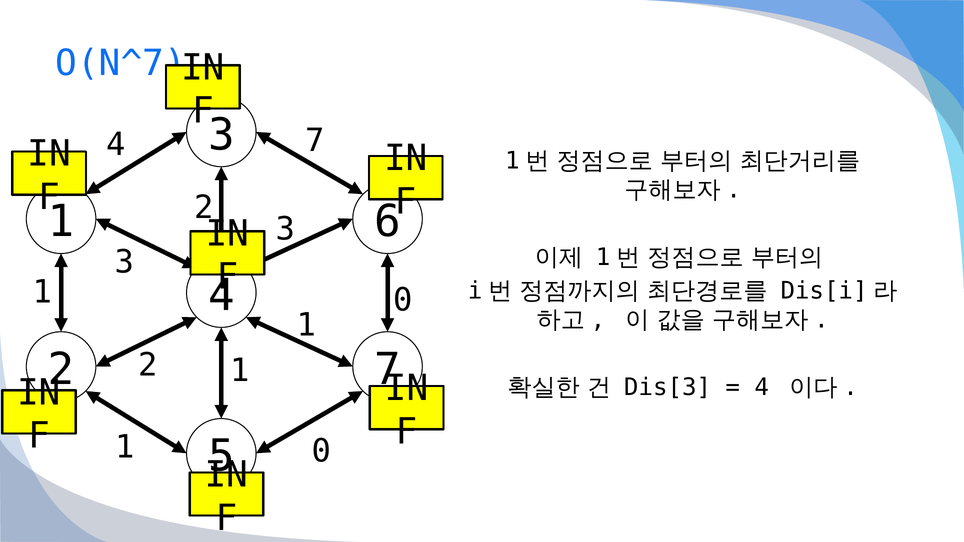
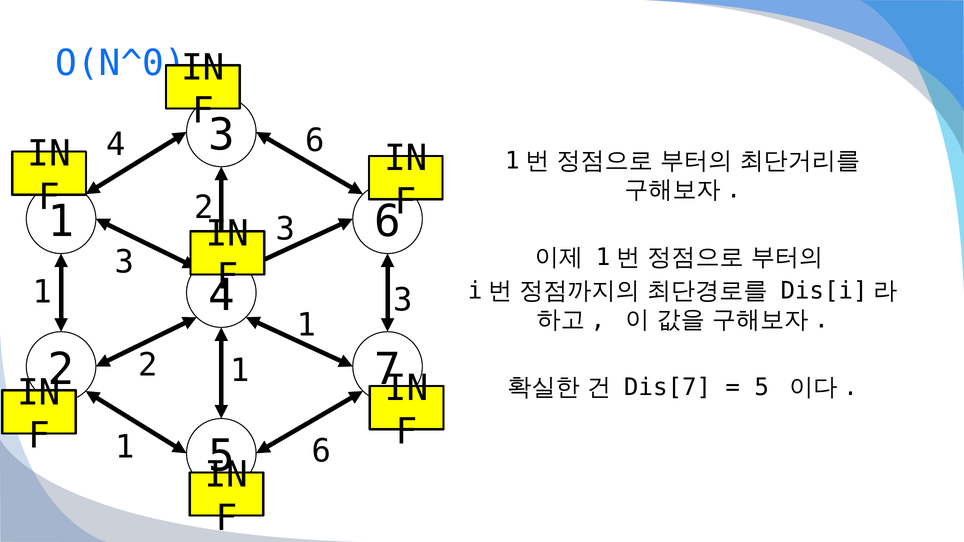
O(N^7: O(N^7 -> O(N^0 (121, 63)
4 7: 7 -> 6 (315, 141)
0: 0 -> 3 (403, 300)
Dis[3: Dis[3 -> Dis[7 (668, 387)
4: 4 -> 5 (762, 387)
0: 0 -> 6 (322, 451)
